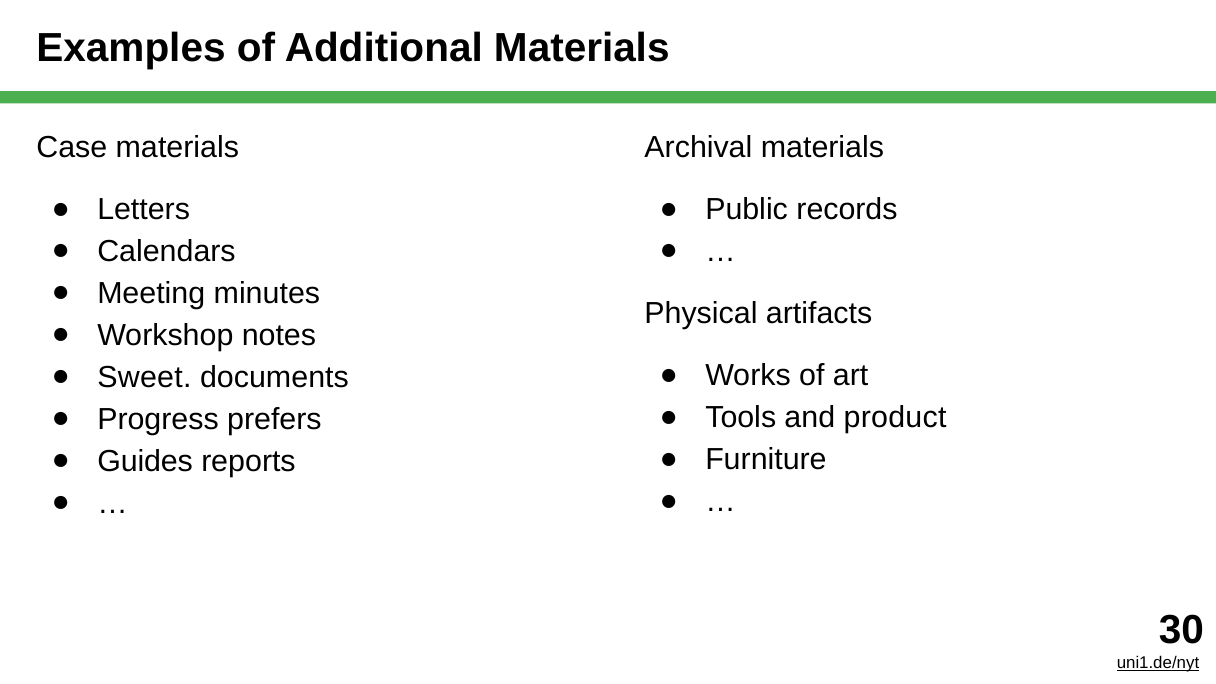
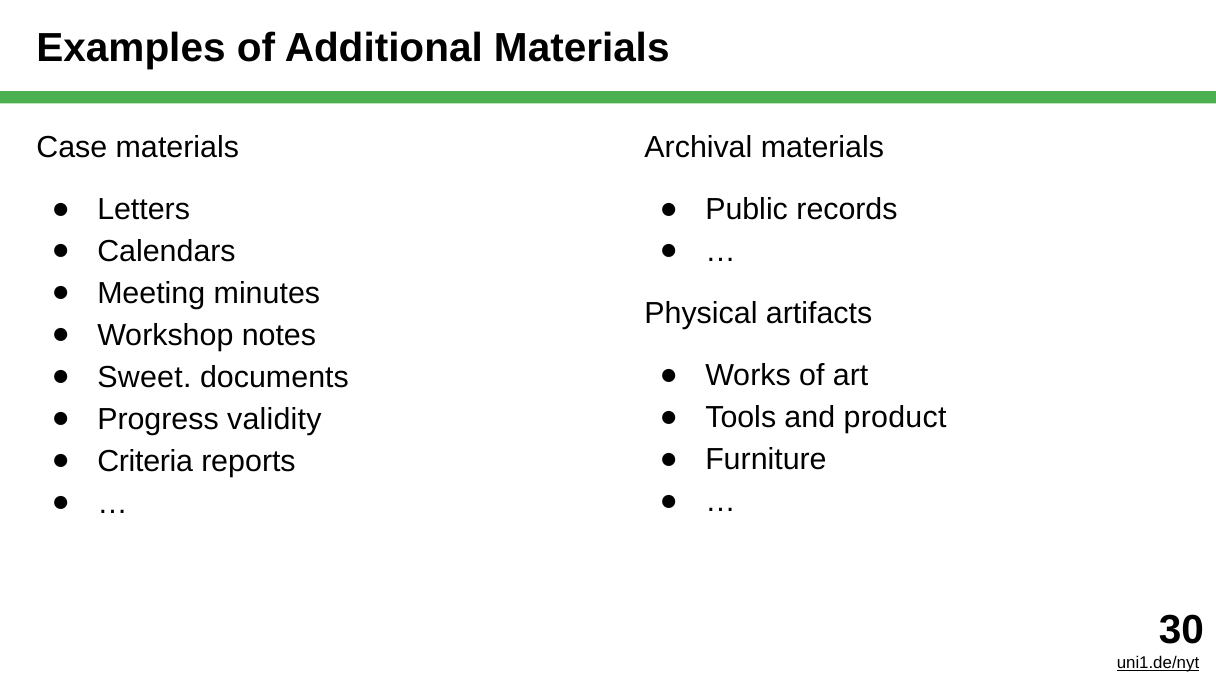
prefers: prefers -> validity (274, 419)
Guides: Guides -> Criteria (145, 461)
